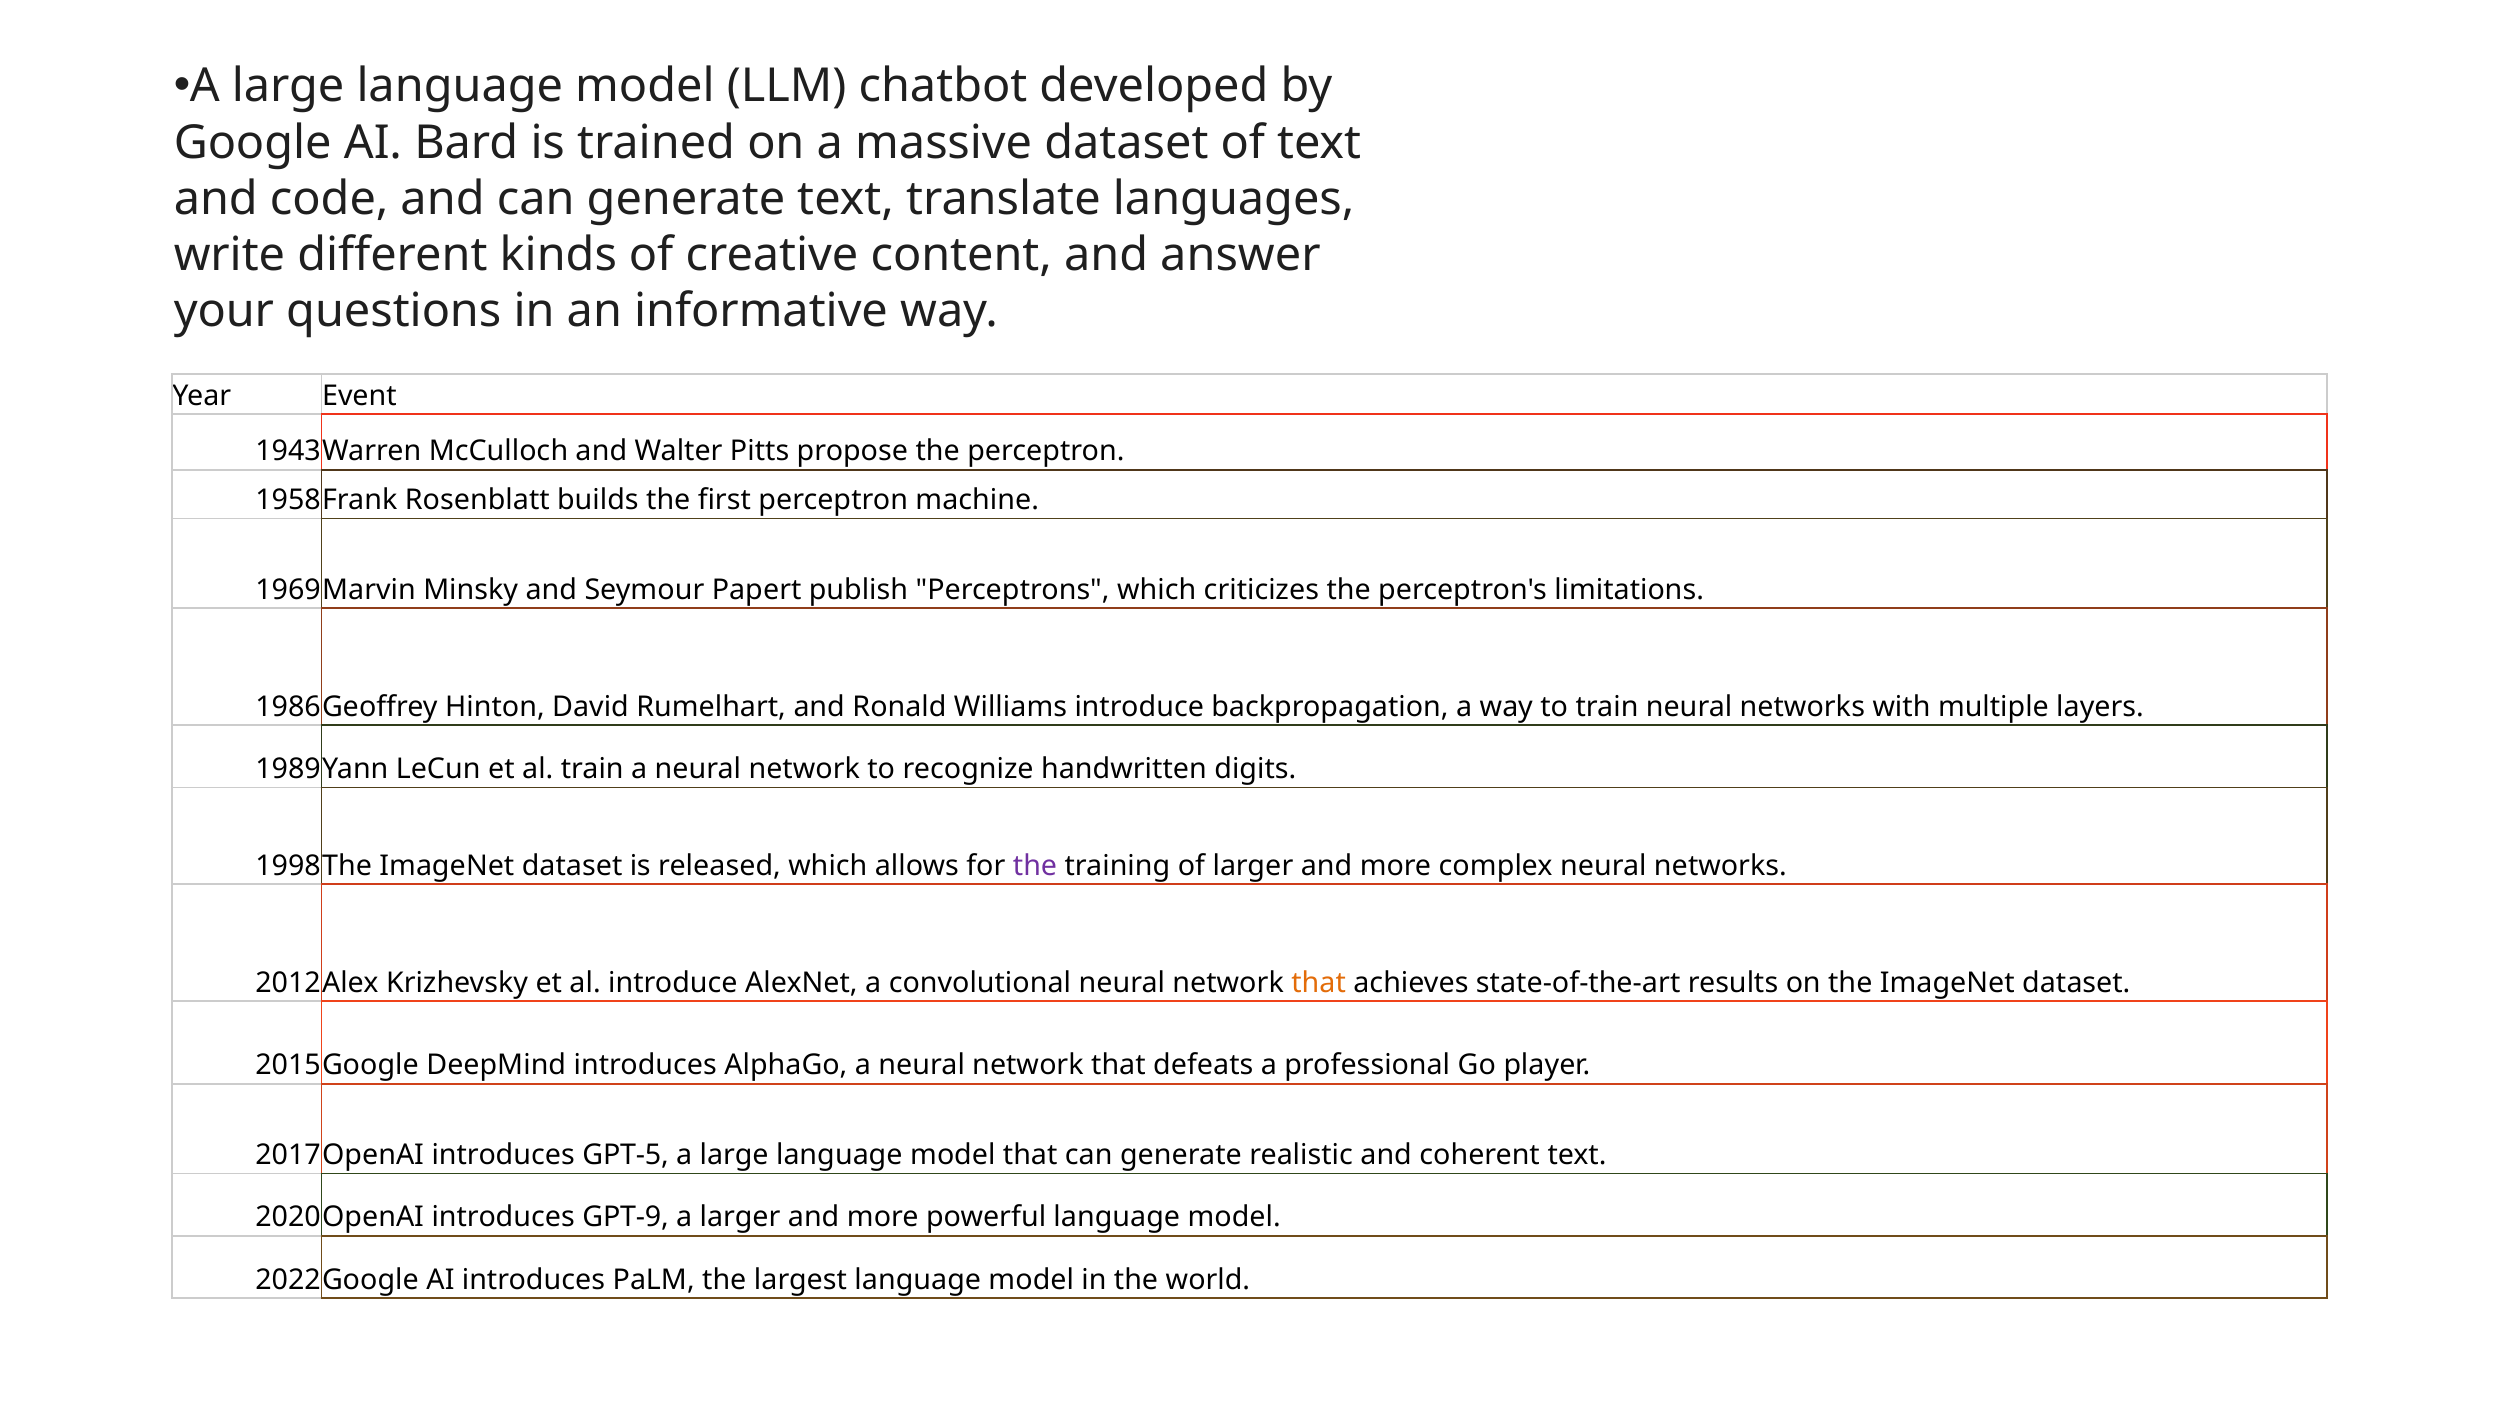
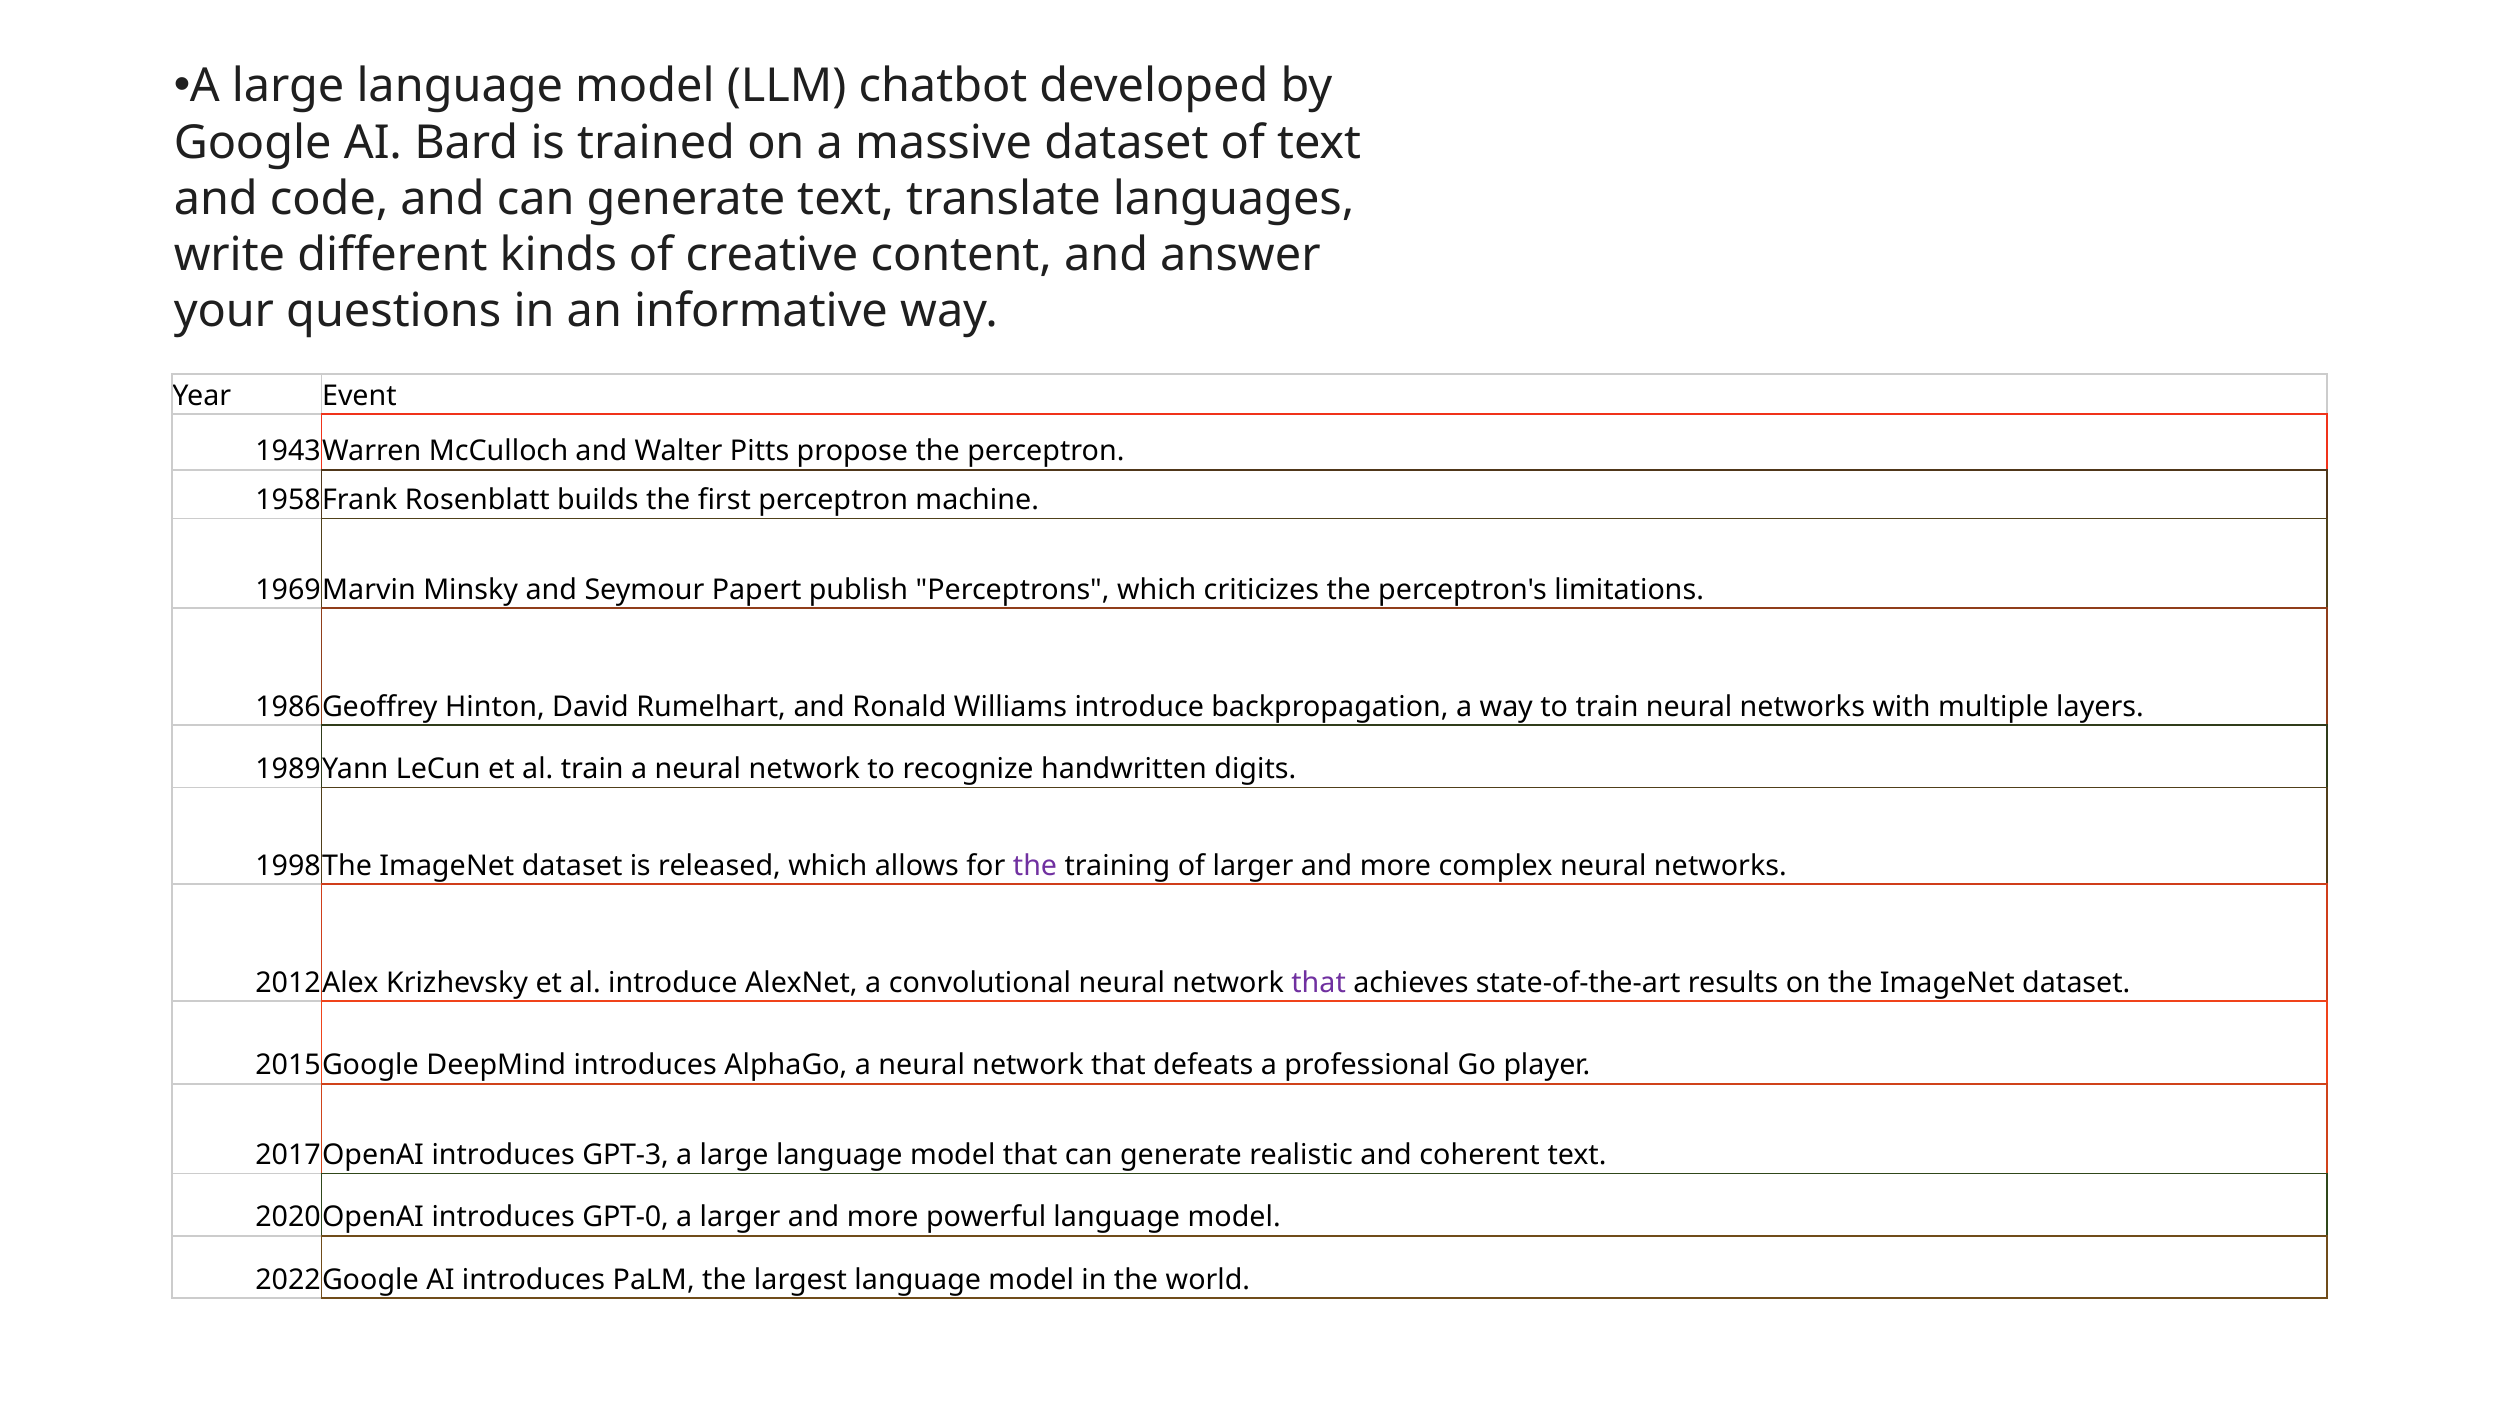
that colour: orange -> purple (1319, 982)
GPT-5: GPT-5 -> GPT-3 (626, 1155)
GPT-9: GPT-9 -> GPT-0 (626, 1217)
